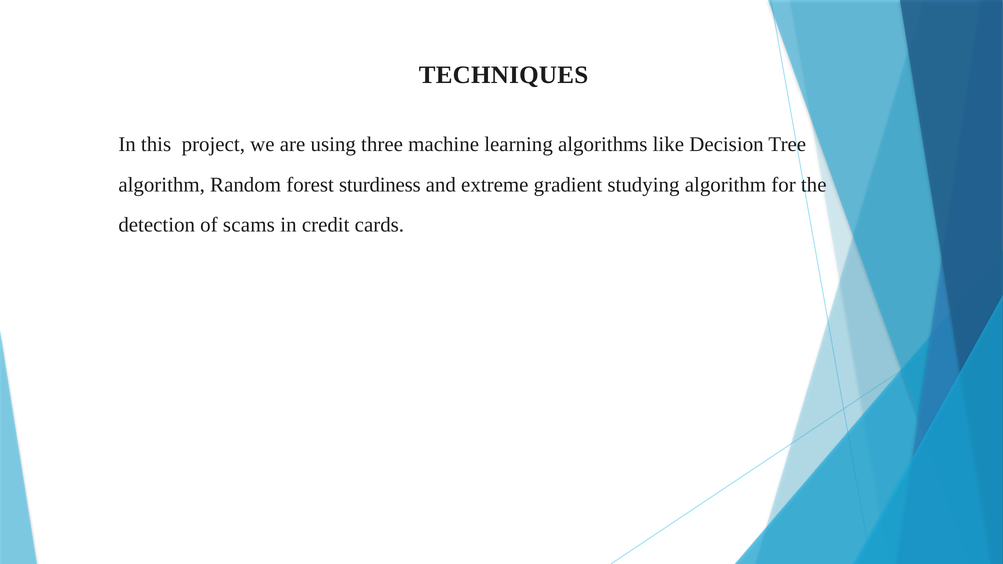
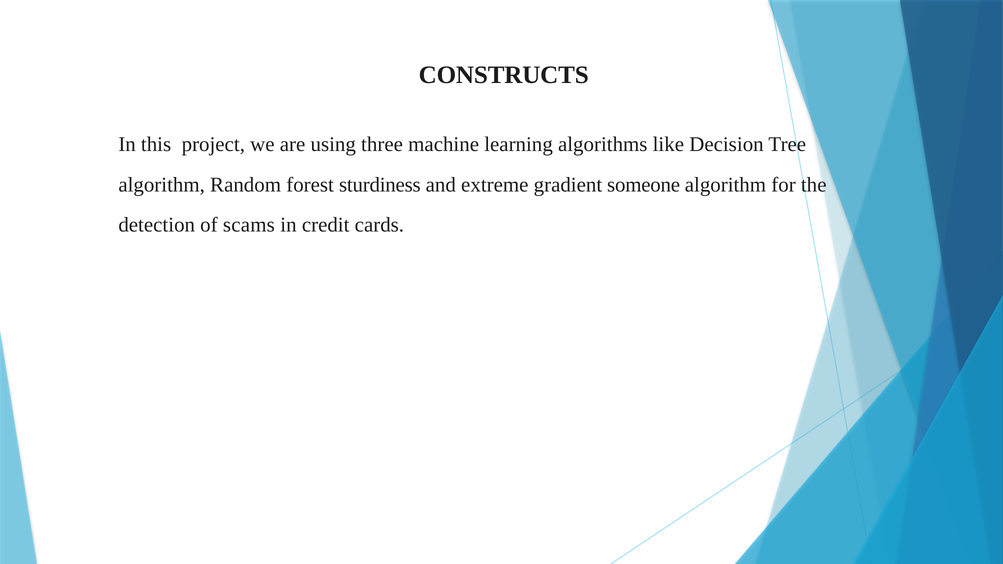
TECHNIQUES: TECHNIQUES -> CONSTRUCTS (504, 75)
studying: studying -> someone (644, 185)
